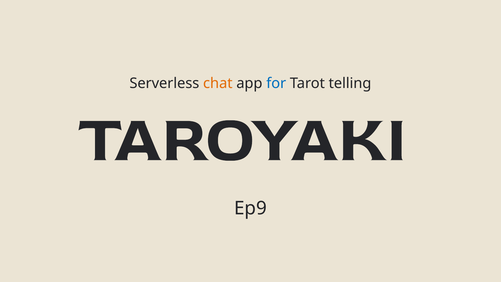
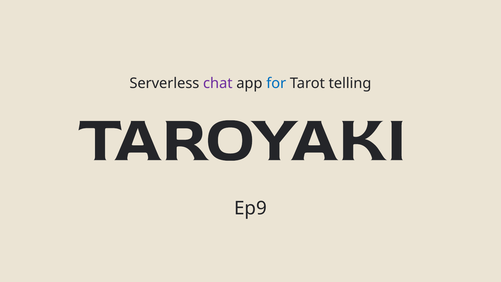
chat colour: orange -> purple (218, 83)
